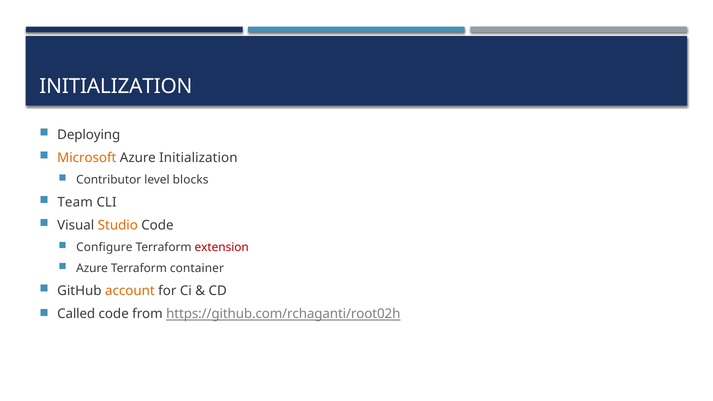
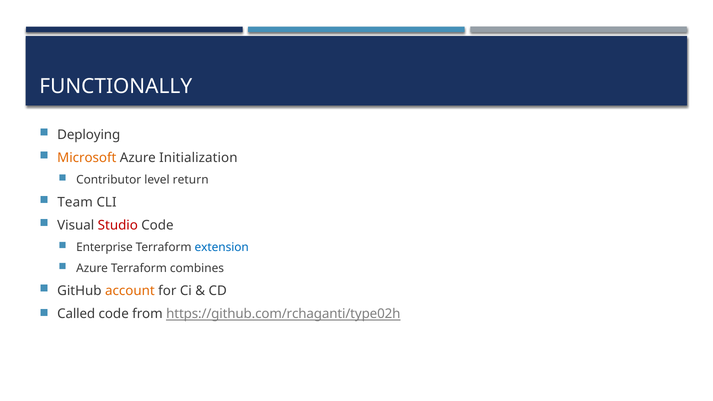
INITIALIZATION: INITIALIZATION -> FUNCTIONALLY (116, 87)
blocks: blocks -> return (191, 180)
Studio colour: orange -> red (118, 225)
Configure: Configure -> Enterprise (104, 247)
extension colour: red -> blue (222, 247)
container: container -> combines (197, 268)
https://github.com/rchaganti/root02h: https://github.com/rchaganti/root02h -> https://github.com/rchaganti/type02h (283, 314)
